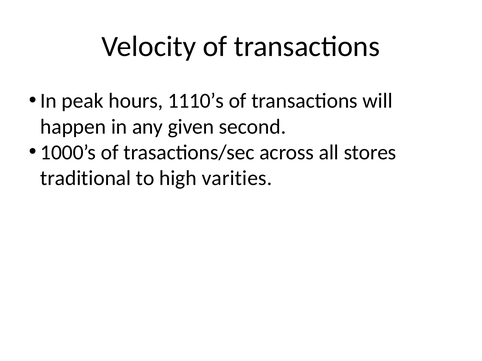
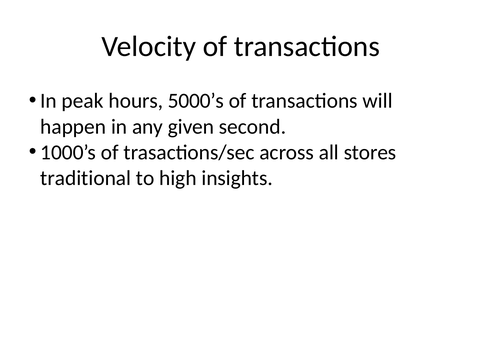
1110’s: 1110’s -> 5000’s (196, 101)
varities: varities -> insights (237, 178)
